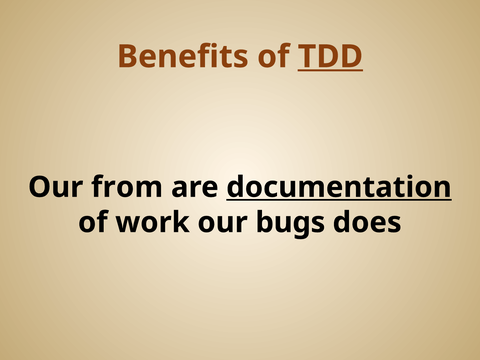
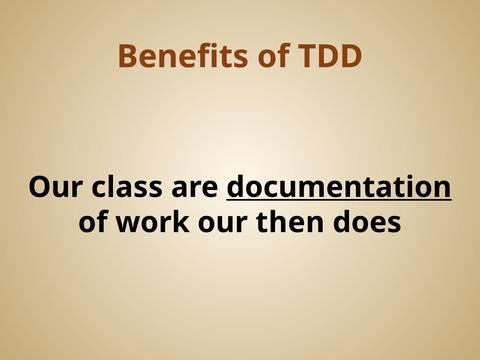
TDD underline: present -> none (330, 57)
from: from -> class (127, 187)
bugs: bugs -> then (290, 222)
